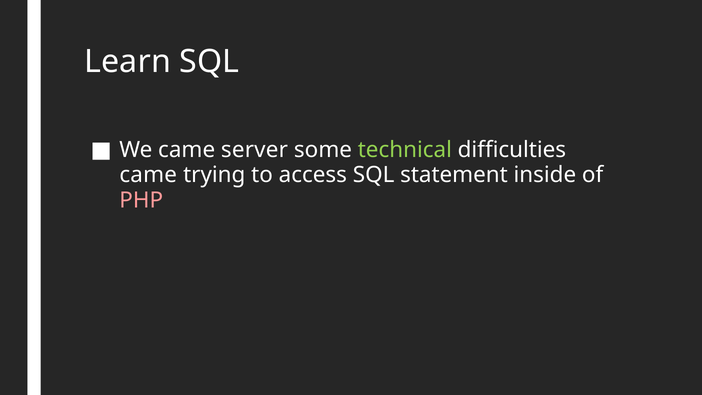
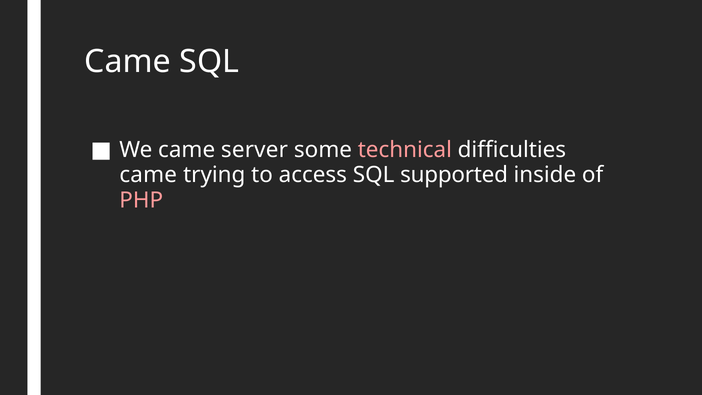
Learn: Learn -> Came (128, 62)
technical colour: light green -> pink (405, 150)
statement: statement -> supported (454, 175)
